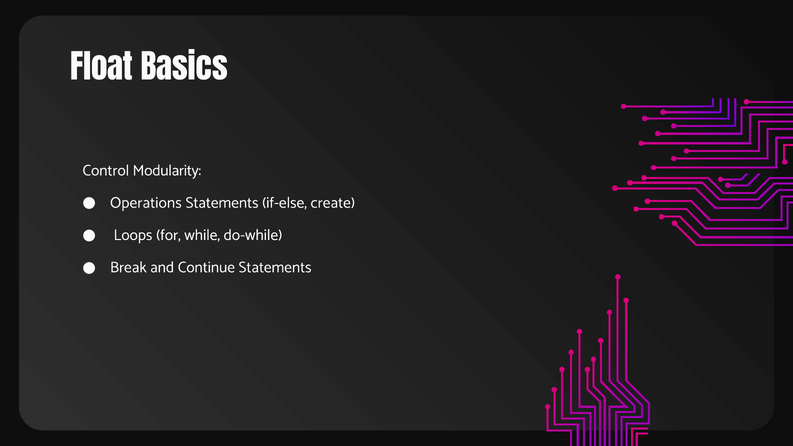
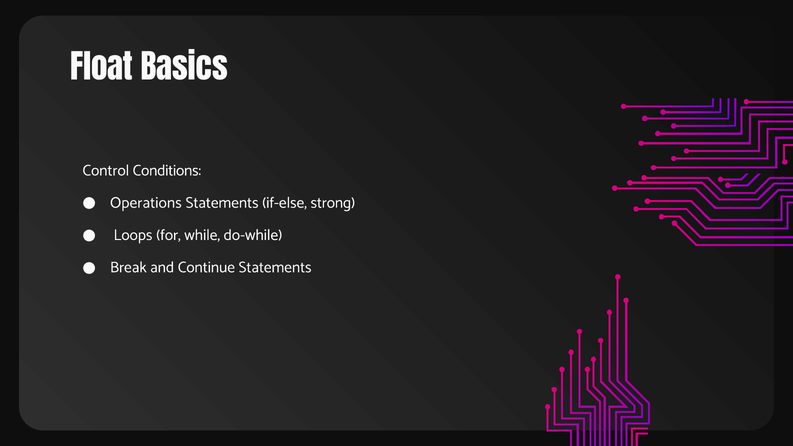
Modularity: Modularity -> Conditions (167, 170)
create: create -> strong (333, 203)
